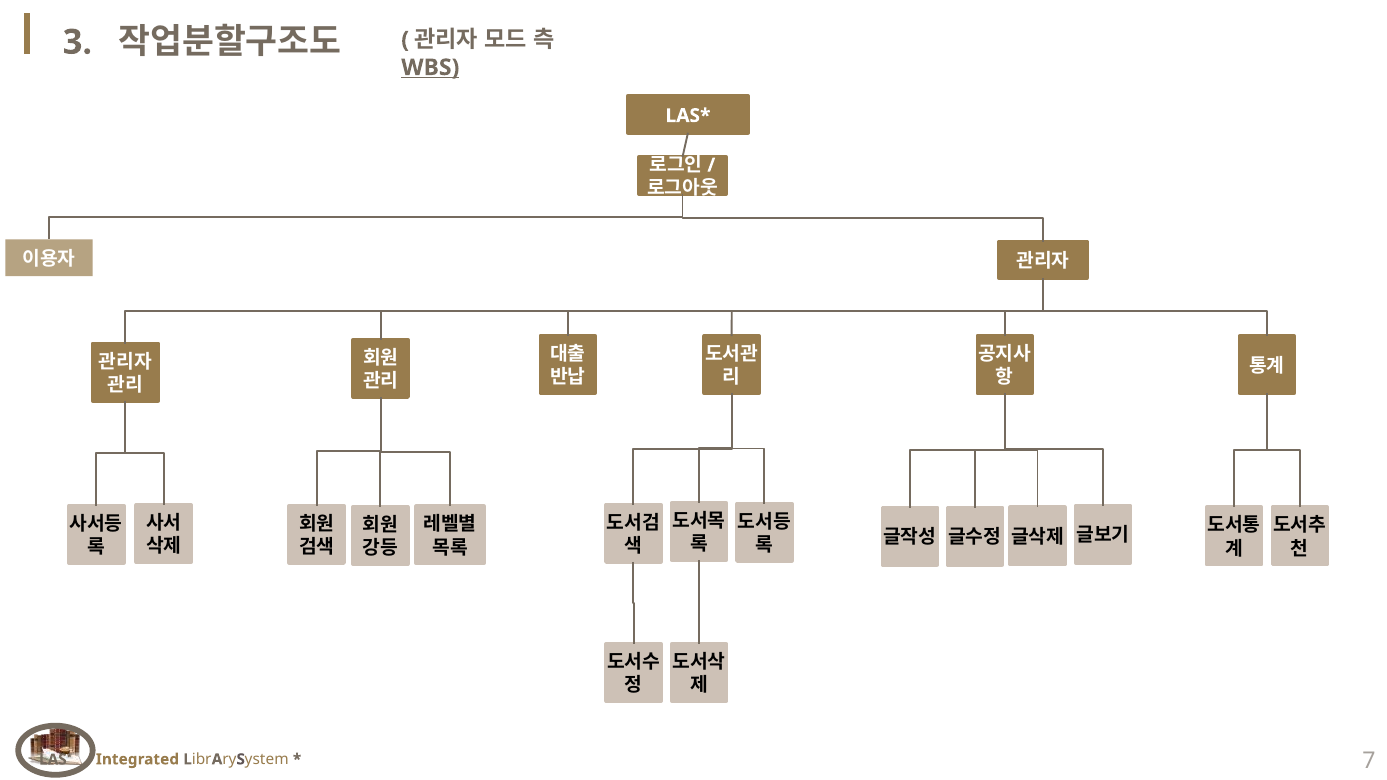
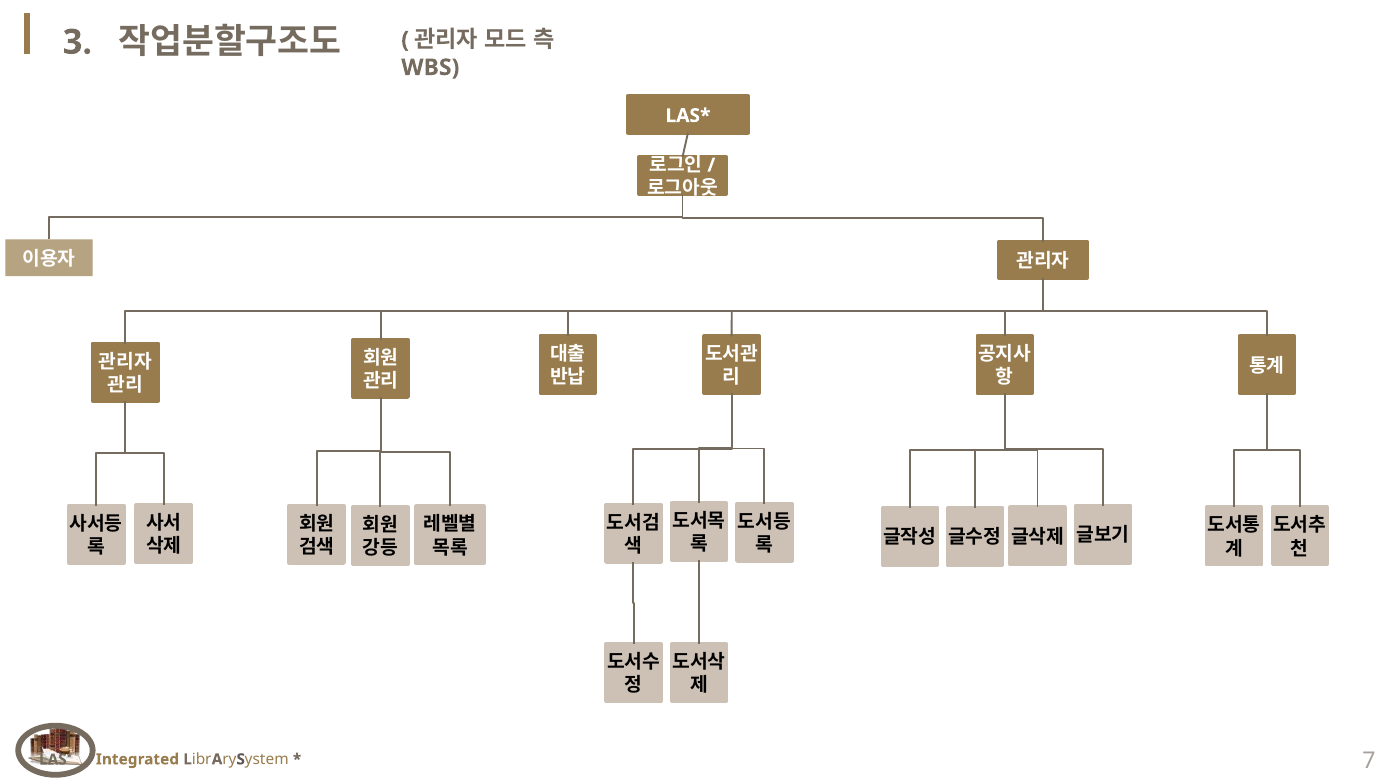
WBS underline: present -> none (430, 67)
